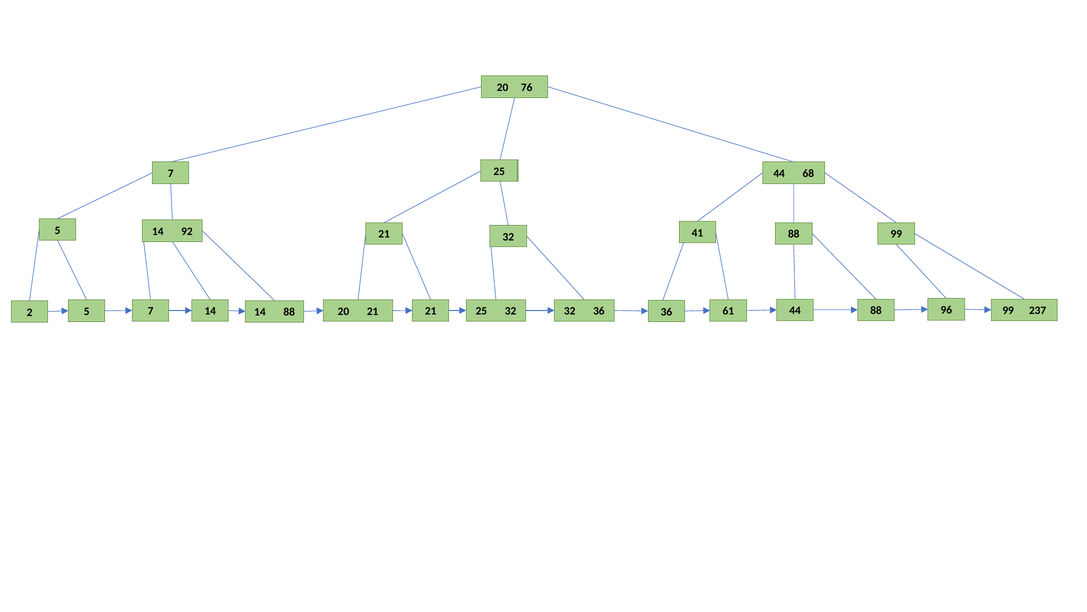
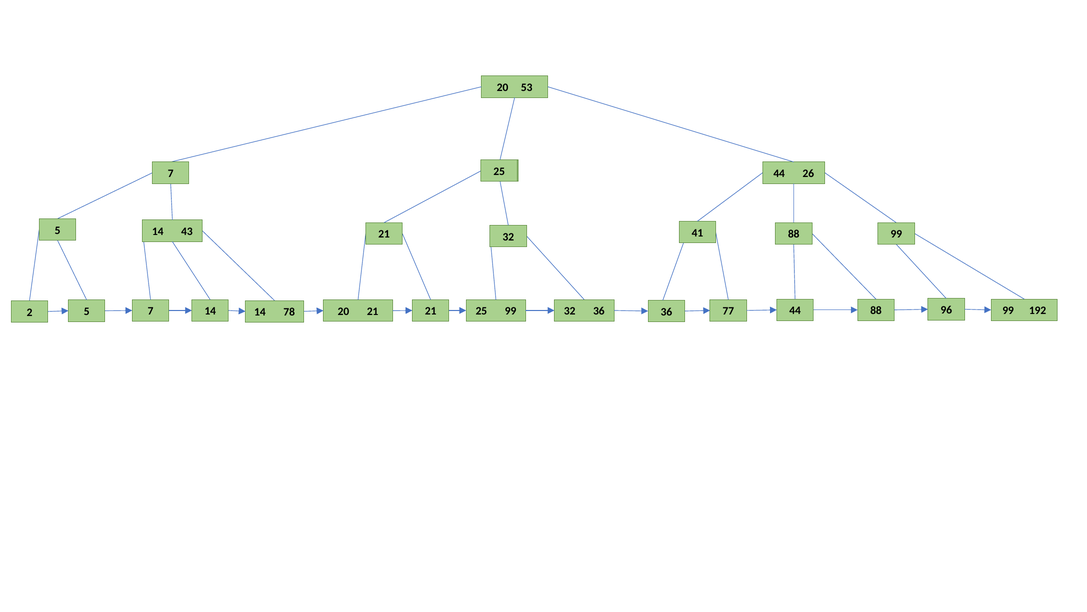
76: 76 -> 53 (527, 87)
68: 68 -> 26 (808, 173)
92: 92 -> 43 (187, 231)
237: 237 -> 192 (1038, 310)
14 88: 88 -> 78 (289, 312)
25 32: 32 -> 99 (511, 311)
61: 61 -> 77 (728, 311)
